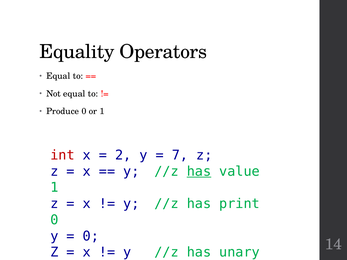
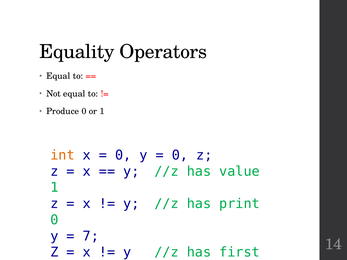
int colour: red -> orange (62, 155)
2: 2 -> 0 (123, 155)
7: 7 -> 0 (180, 155)
has underline: present -> none (199, 172)
0: 0 -> 7 (91, 236)
unary: unary -> first (240, 253)
